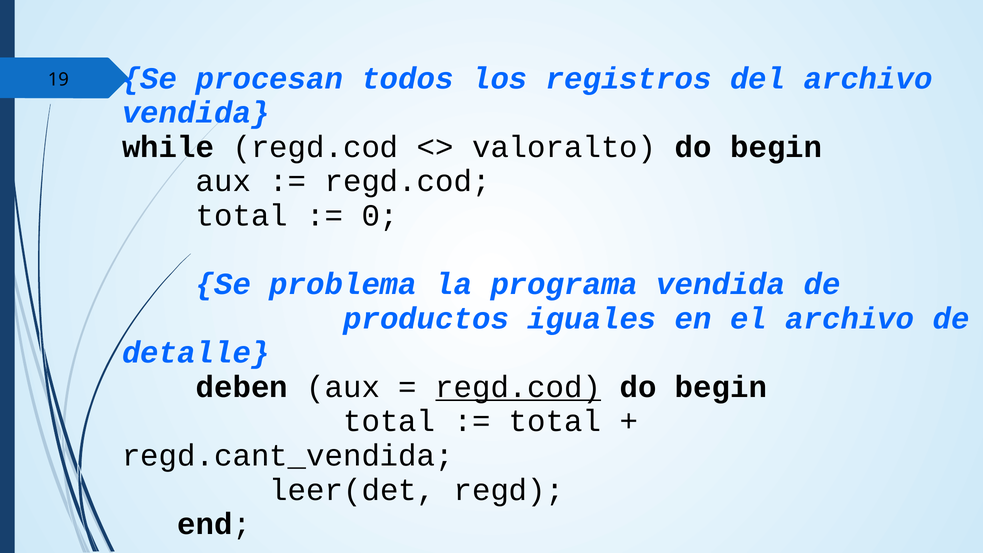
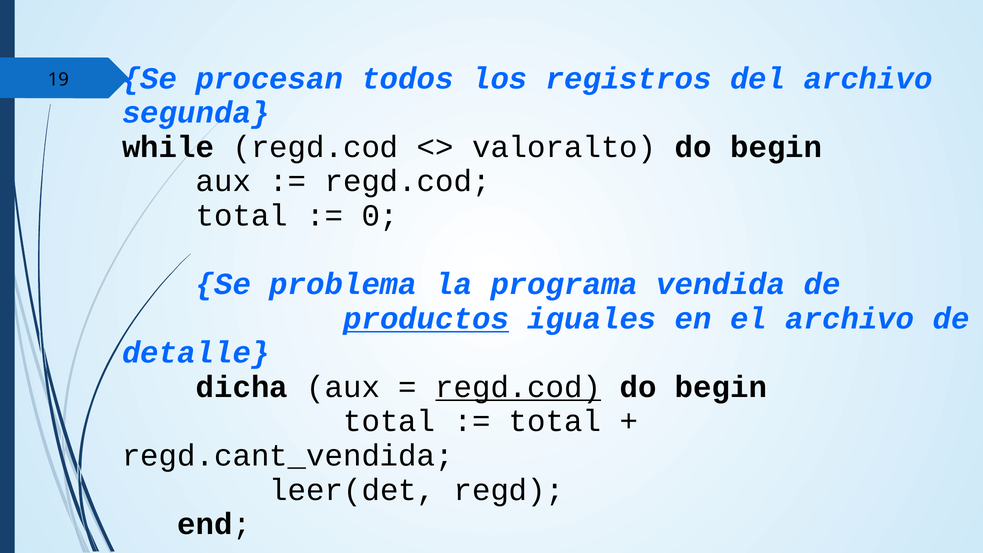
vendida: vendida -> segunda (196, 113)
productos underline: none -> present (426, 318)
deben: deben -> dicha (242, 387)
